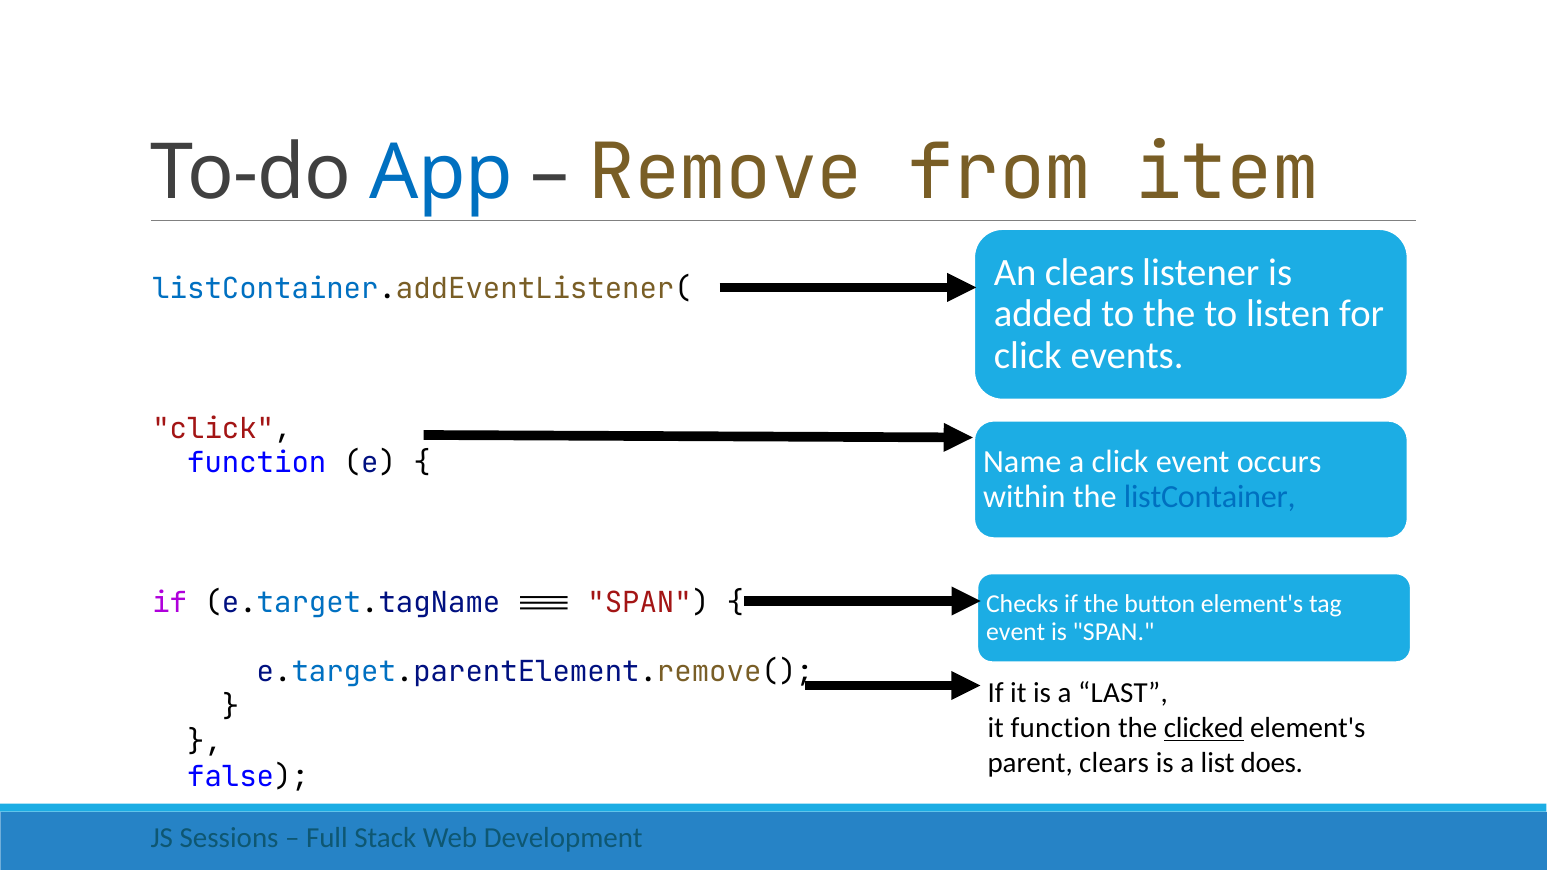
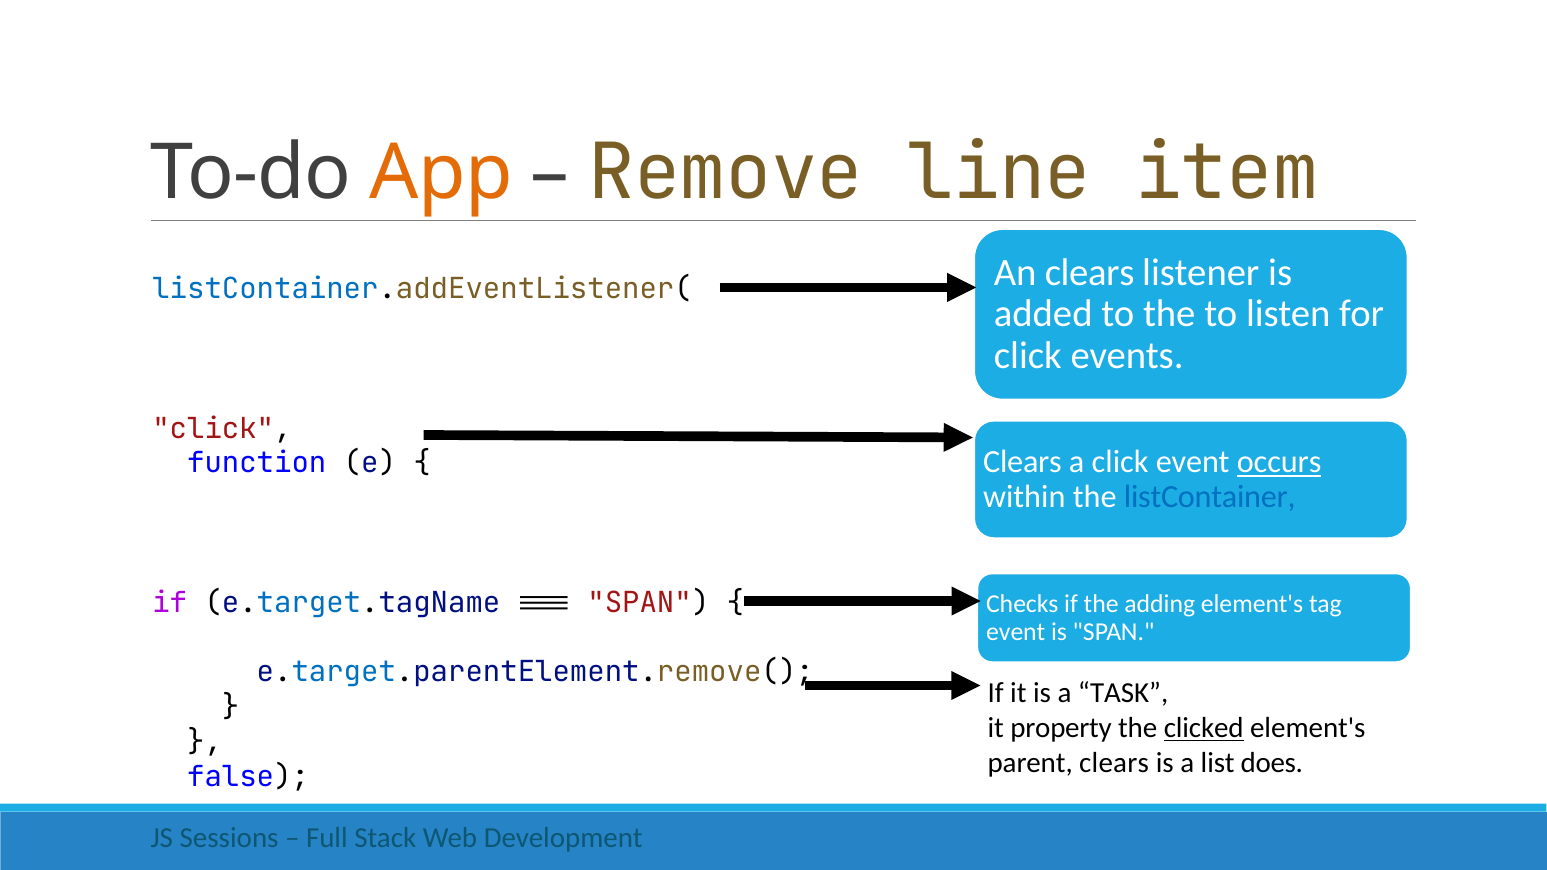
App colour: blue -> orange (441, 173)
from: from -> line (1000, 173)
Name: Name -> Clears (1022, 462)
occurs underline: none -> present (1279, 462)
button: button -> adding (1160, 604)
LAST: LAST -> TASK (1123, 693)
it function: function -> property (1061, 728)
